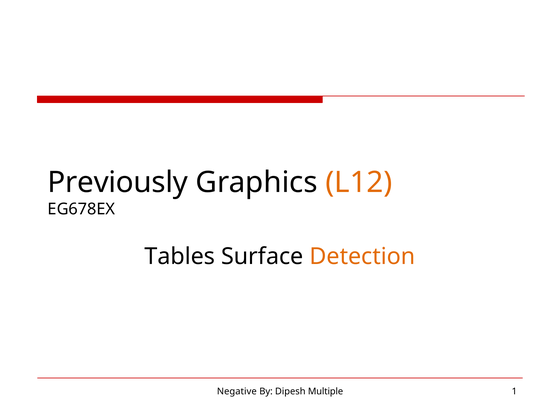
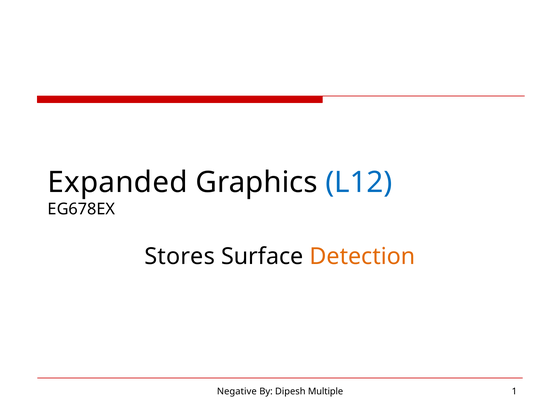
Previously: Previously -> Expanded (118, 182)
L12 colour: orange -> blue (359, 182)
Tables: Tables -> Stores (180, 256)
